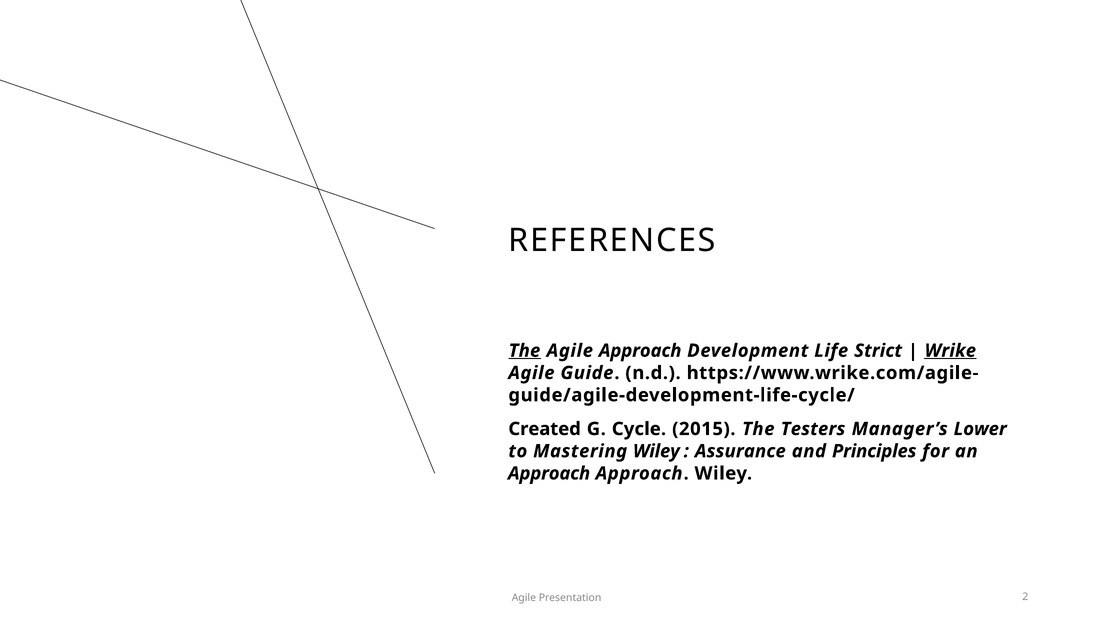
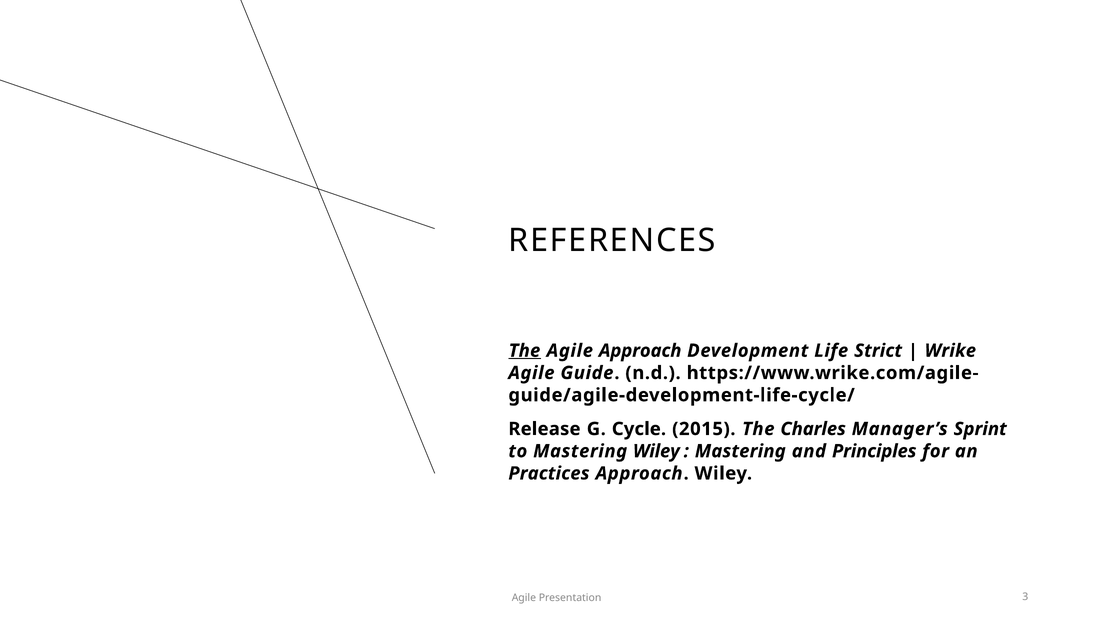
Wrike underline: present -> none (950, 351)
Created: Created -> Release (544, 429)
Testers: Testers -> Charles (813, 429)
Lower: Lower -> Sprint (980, 429)
Assurance: Assurance -> Mastering (740, 451)
Approach: Approach -> Practices (549, 473)
2: 2 -> 3 (1025, 597)
